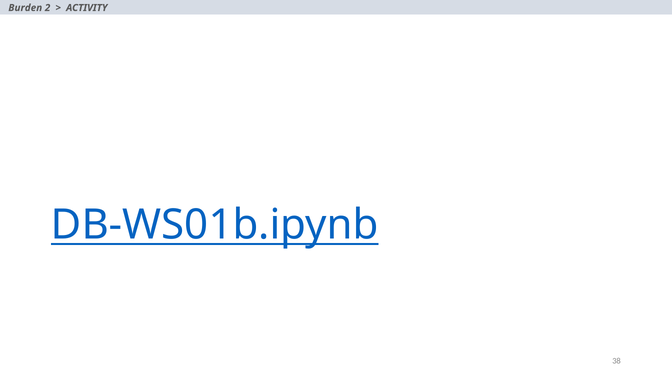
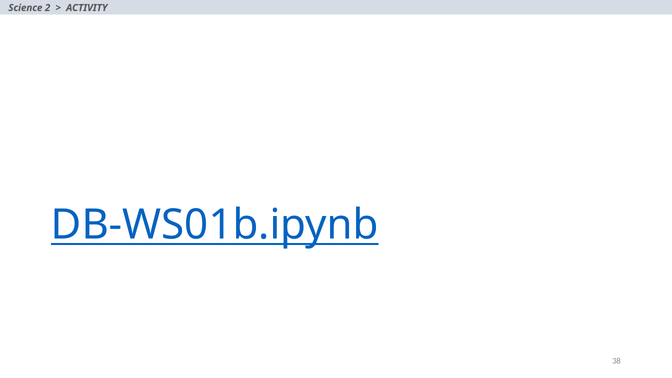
Burden: Burden -> Science (25, 8)
